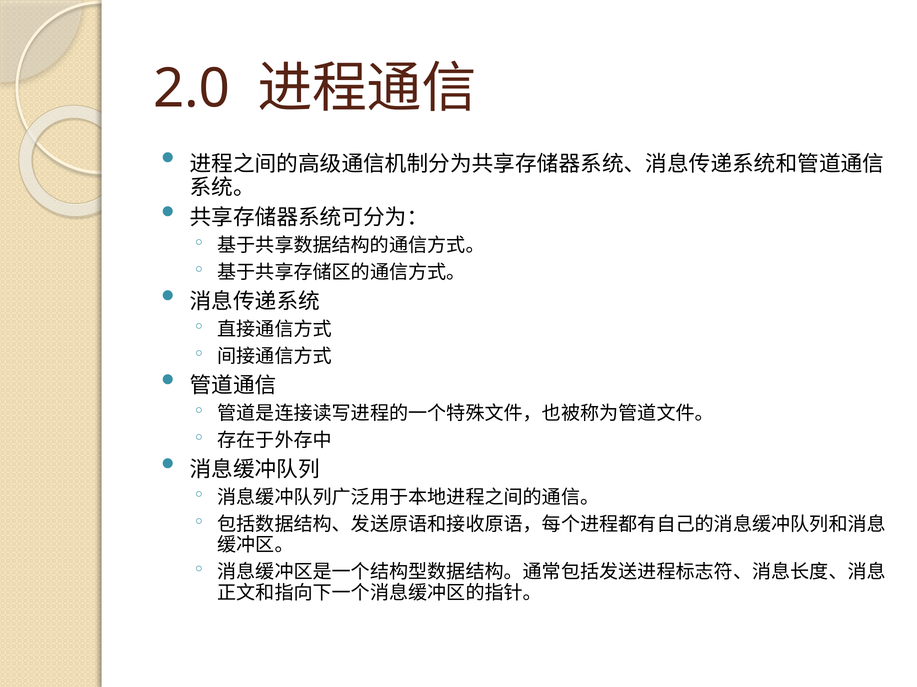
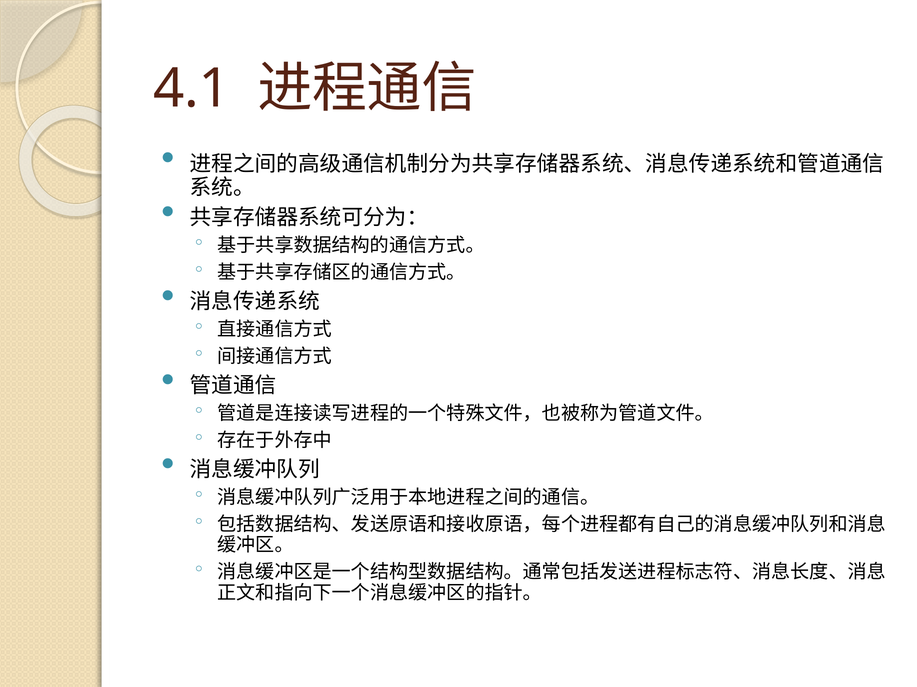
2.0: 2.0 -> 4.1 (192, 89)
